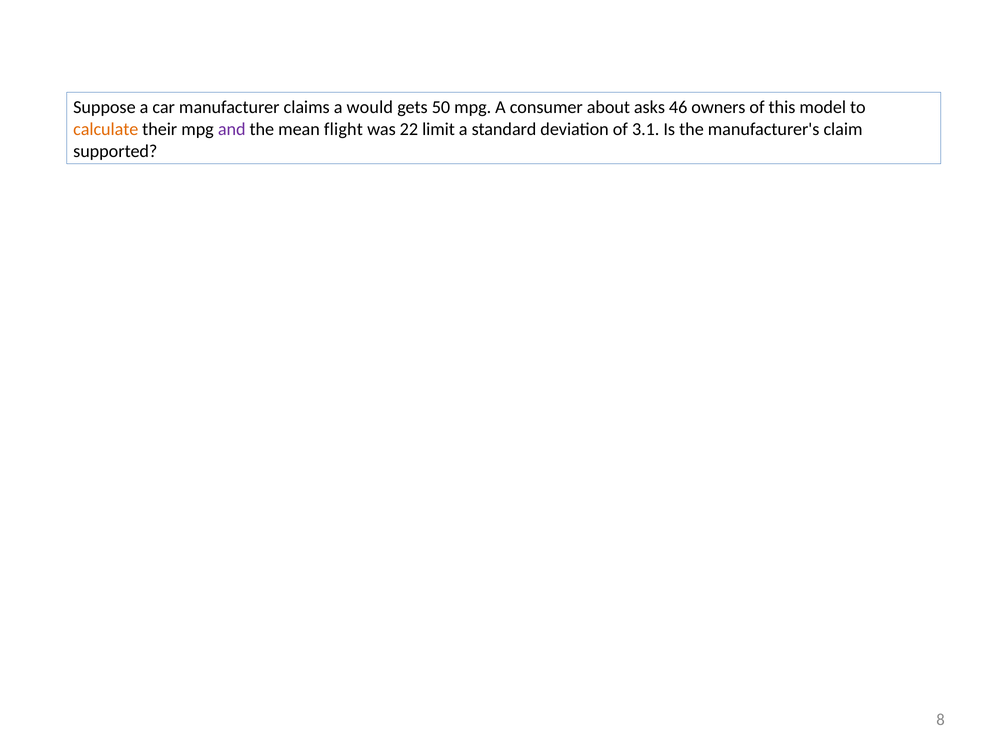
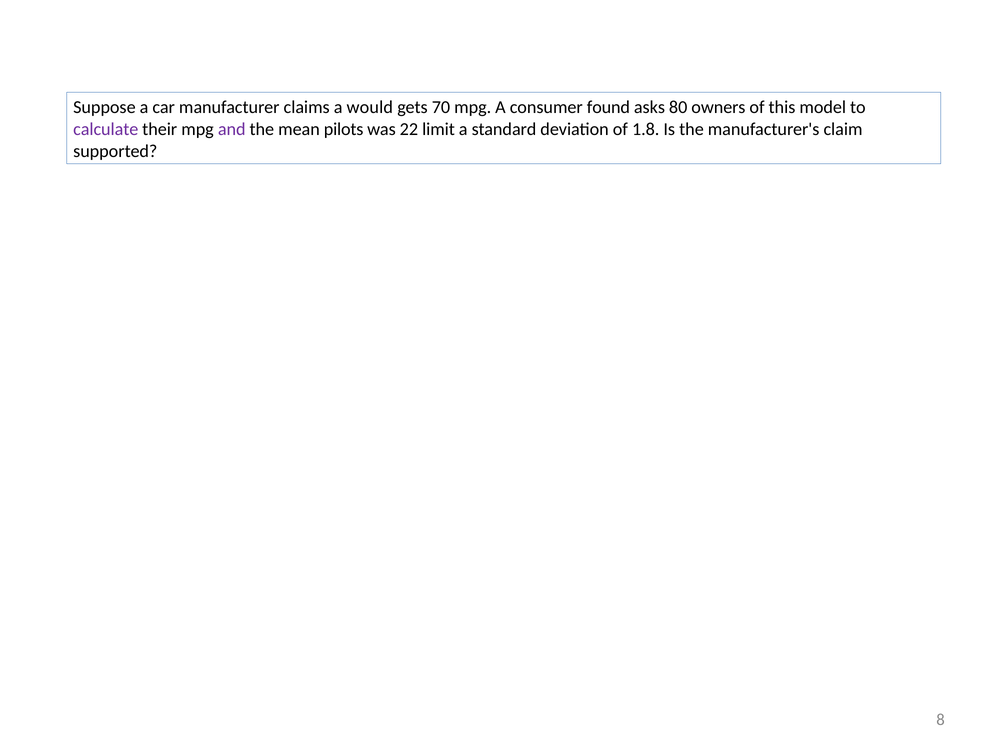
50: 50 -> 70 (441, 107)
about: about -> found (608, 107)
46: 46 -> 80 (678, 107)
calculate colour: orange -> purple (106, 129)
flight: flight -> pilots (344, 129)
3.1: 3.1 -> 1.8 (646, 129)
